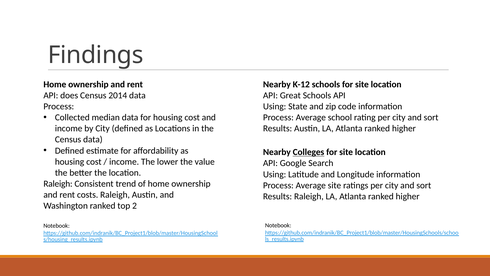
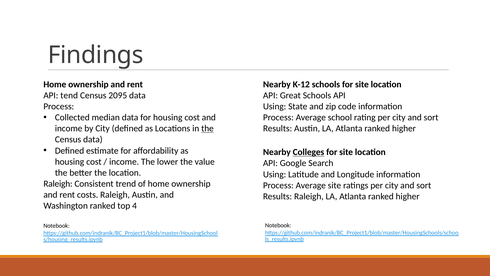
does: does -> tend (69, 95)
2014: 2014 -> 2095 (118, 95)
the underline: none -> present (207, 128)
2: 2 -> 4 (135, 206)
